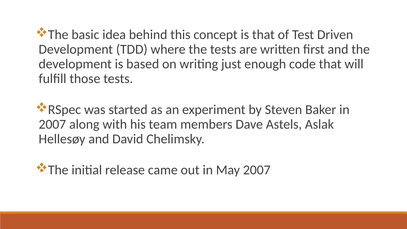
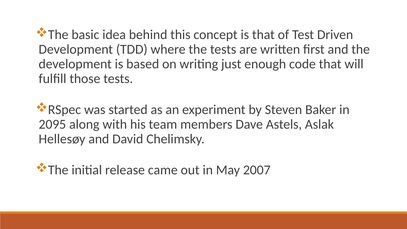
2007: 2007 -> 2095 (52, 124)
